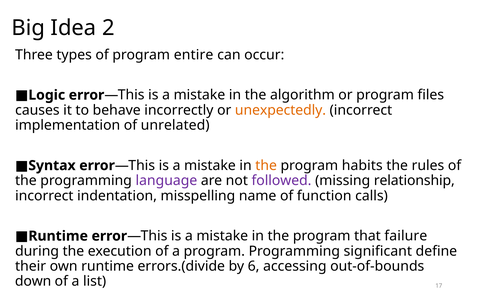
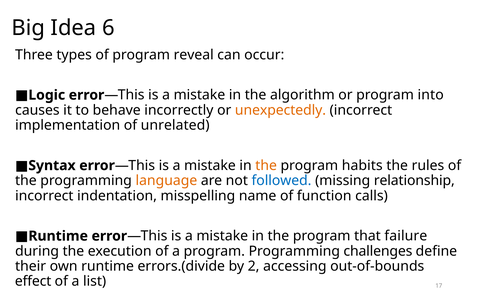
2: 2 -> 6 (108, 28)
entire: entire -> reveal (194, 55)
files: files -> into (431, 95)
language colour: purple -> orange (166, 181)
followed colour: purple -> blue (282, 181)
significant: significant -> challenges (378, 251)
6: 6 -> 2 (254, 266)
down: down -> effect (33, 281)
